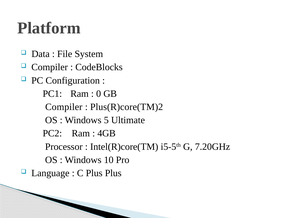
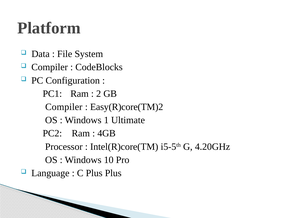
0: 0 -> 2 (99, 93)
Plus(R)core(TM)2: Plus(R)core(TM)2 -> Easy(R)core(TM)2 (127, 107)
5: 5 -> 1 (106, 120)
7.20GHz: 7.20GHz -> 4.20GHz (213, 146)
